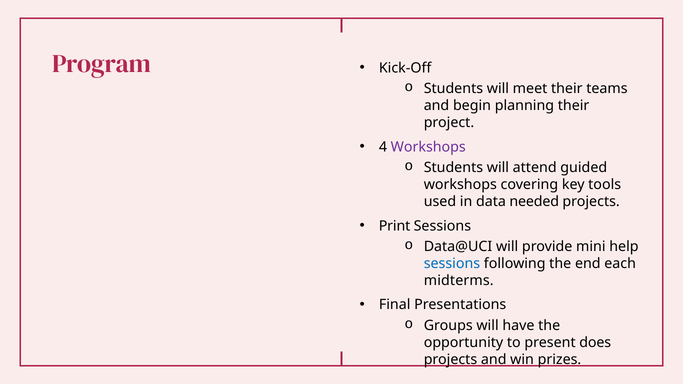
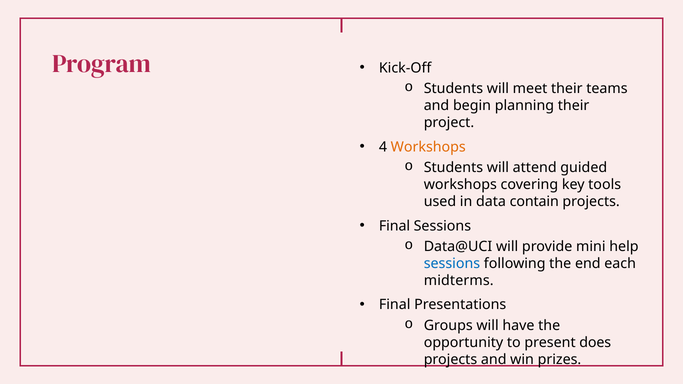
Workshops colour: purple -> orange (428, 147)
needed: needed -> contain (534, 202)
Print: Print -> Final (395, 226)
